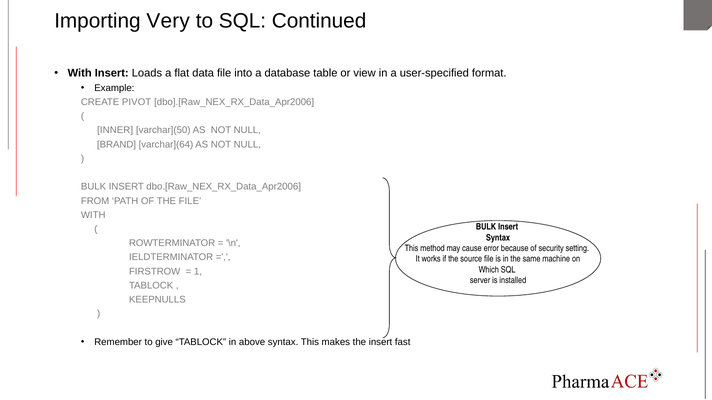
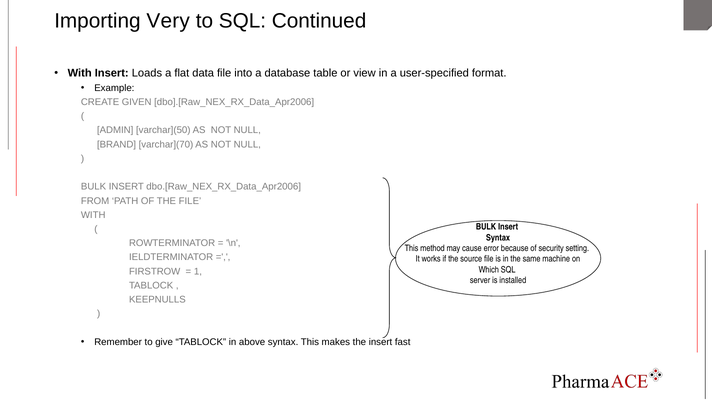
PIVOT: PIVOT -> GIVEN (137, 102)
INNER: INNER -> ADMIN (115, 130)
varchar](64: varchar](64 -> varchar](70 (166, 145)
